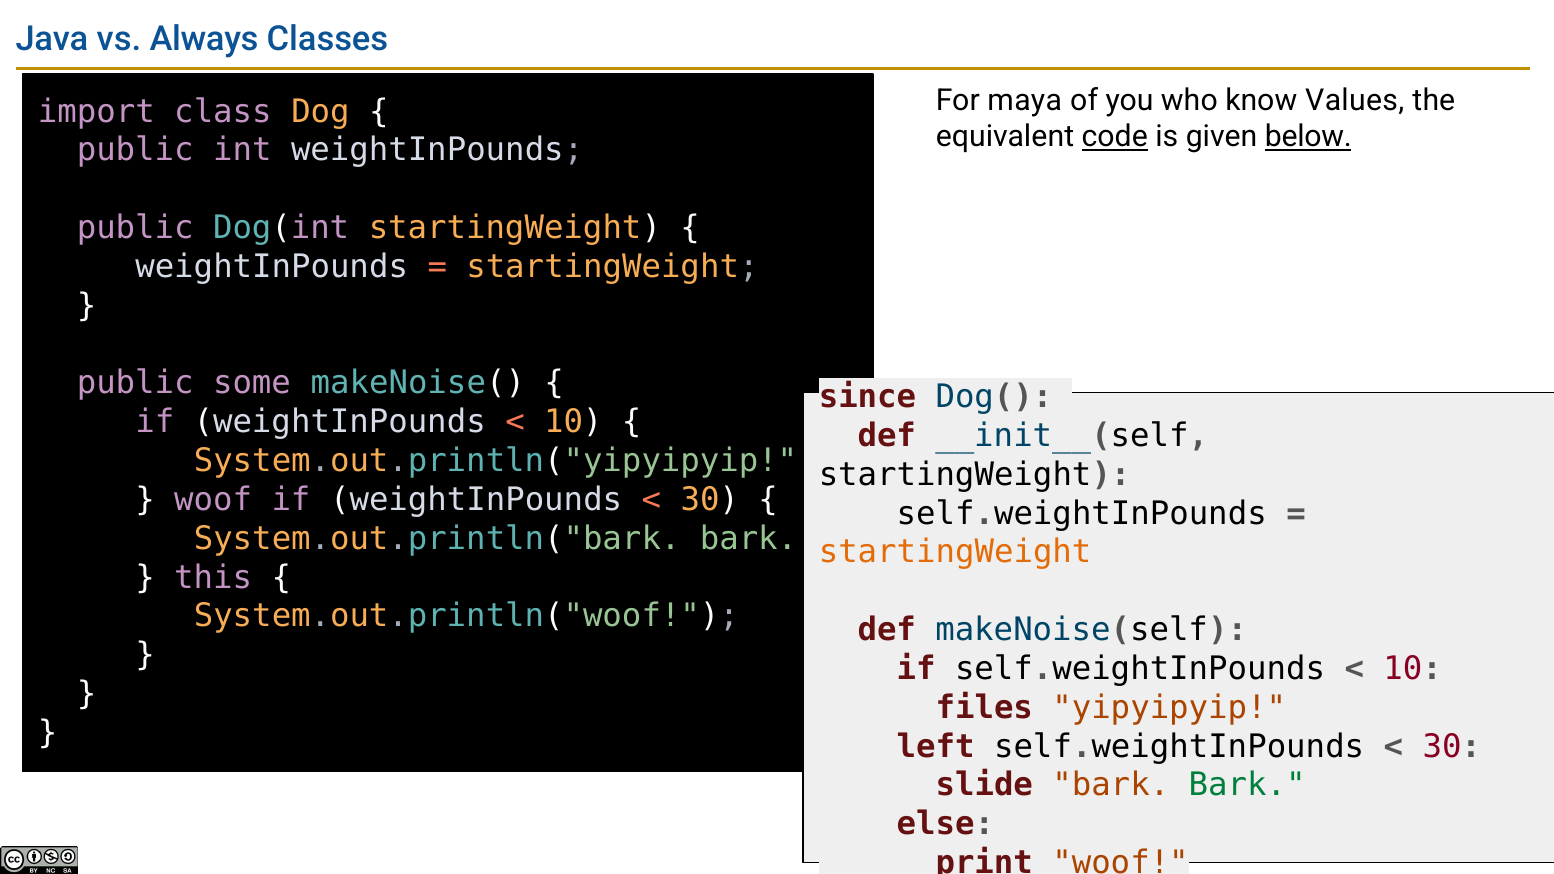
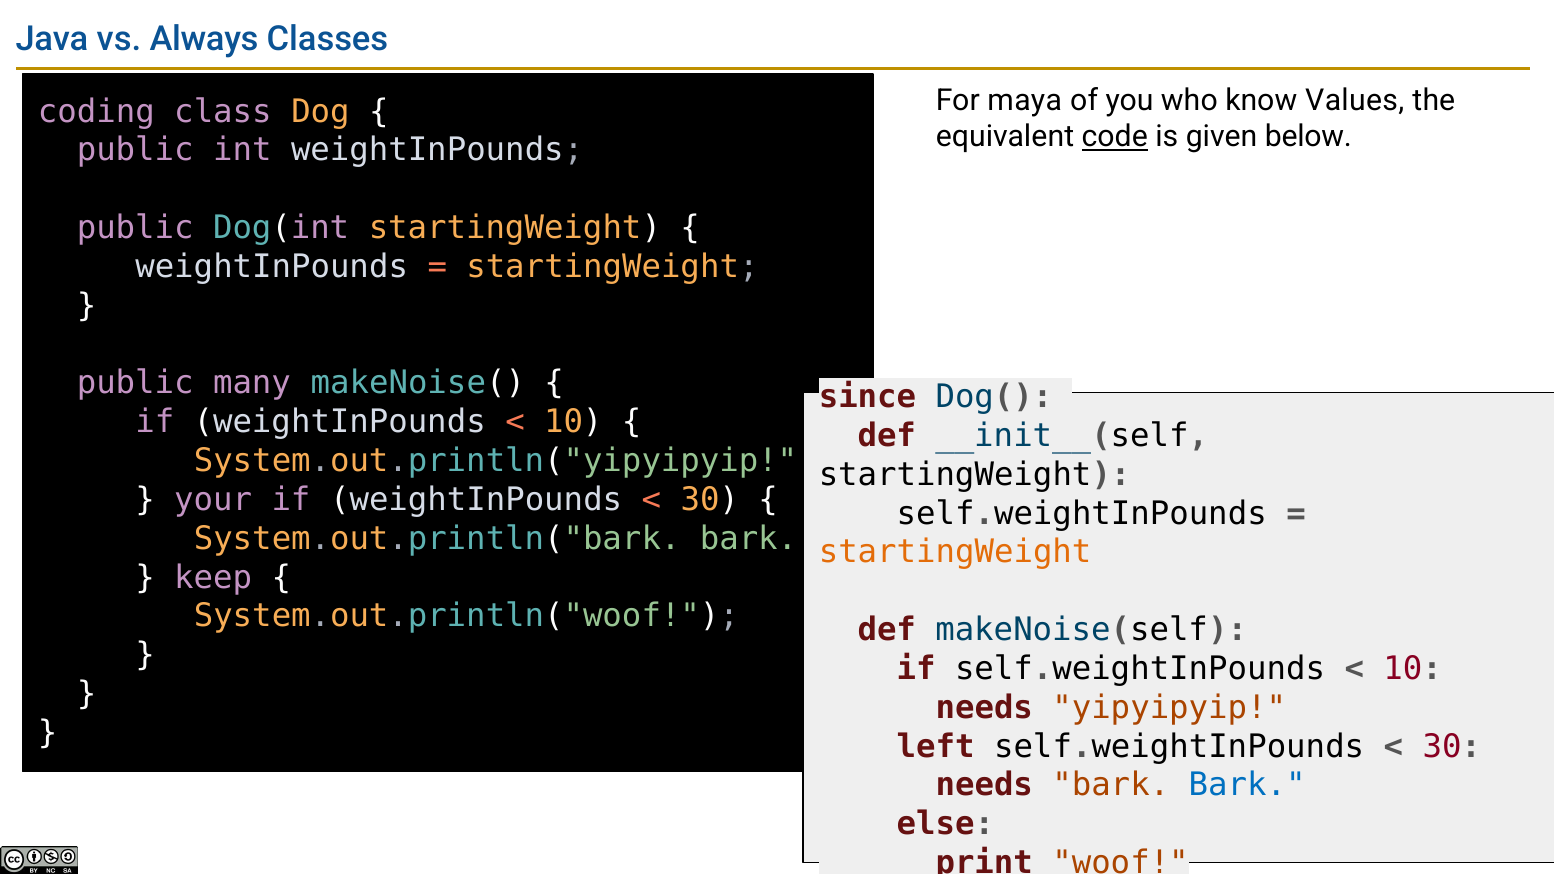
import: import -> coding (96, 111)
below underline: present -> none (1308, 137)
some: some -> many (252, 383)
woof: woof -> your (213, 500)
this: this -> keep (213, 578)
files: files -> needs (984, 708)
slide: slide -> needs (984, 785)
Bark colour: green -> blue (1247, 785)
